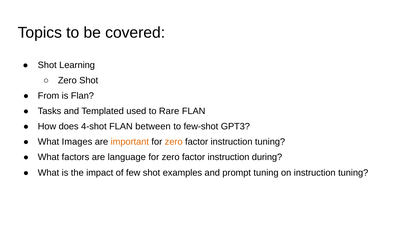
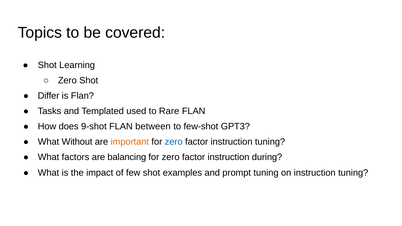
From: From -> Differ (49, 96)
4-shot: 4-shot -> 9-shot (94, 127)
Images: Images -> Without (77, 142)
zero colour: orange -> blue (174, 142)
language: language -> balancing (127, 157)
